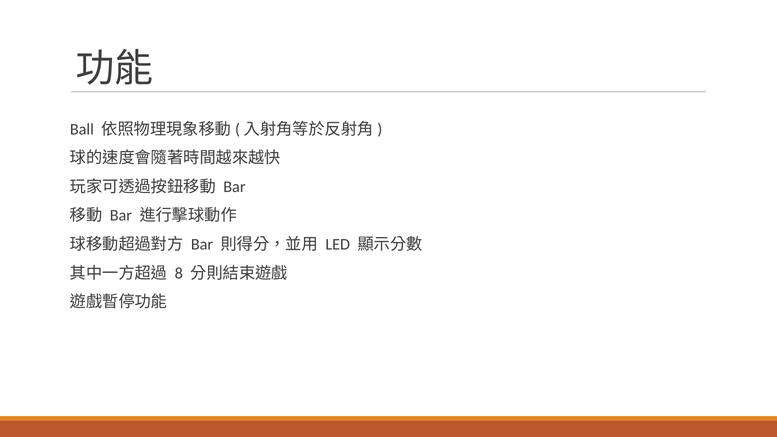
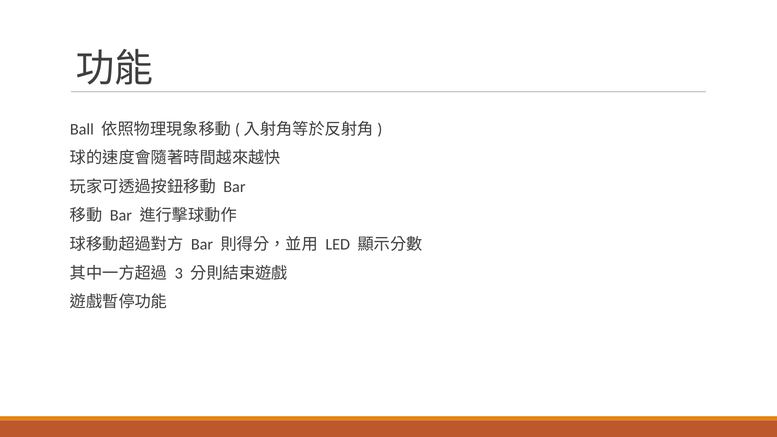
8: 8 -> 3 (179, 273)
